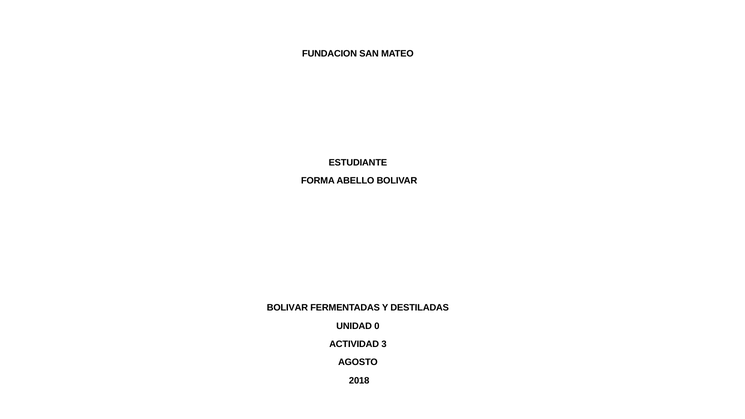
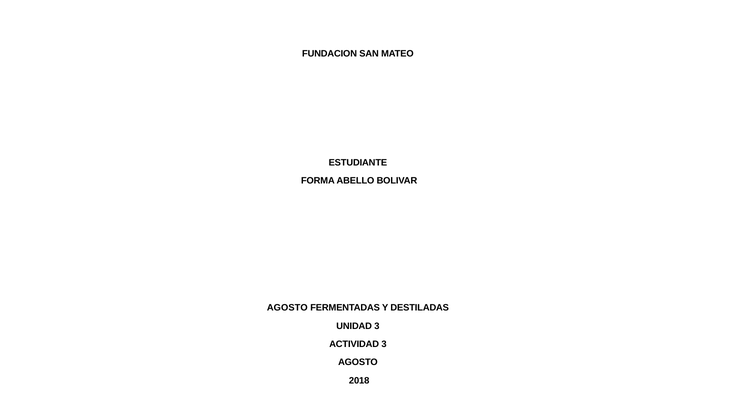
BOLIVAR: BOLIVAR -> AGOSTO (287, 308)
UNIDAD 0: 0 -> 3 (377, 326)
